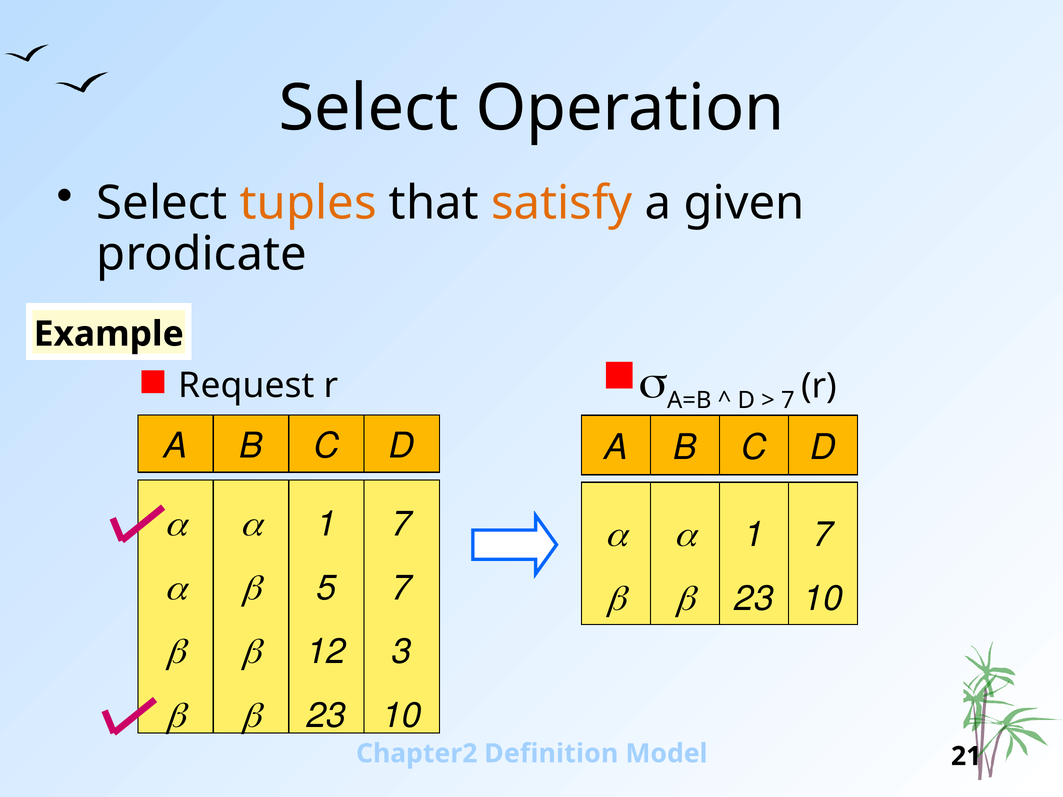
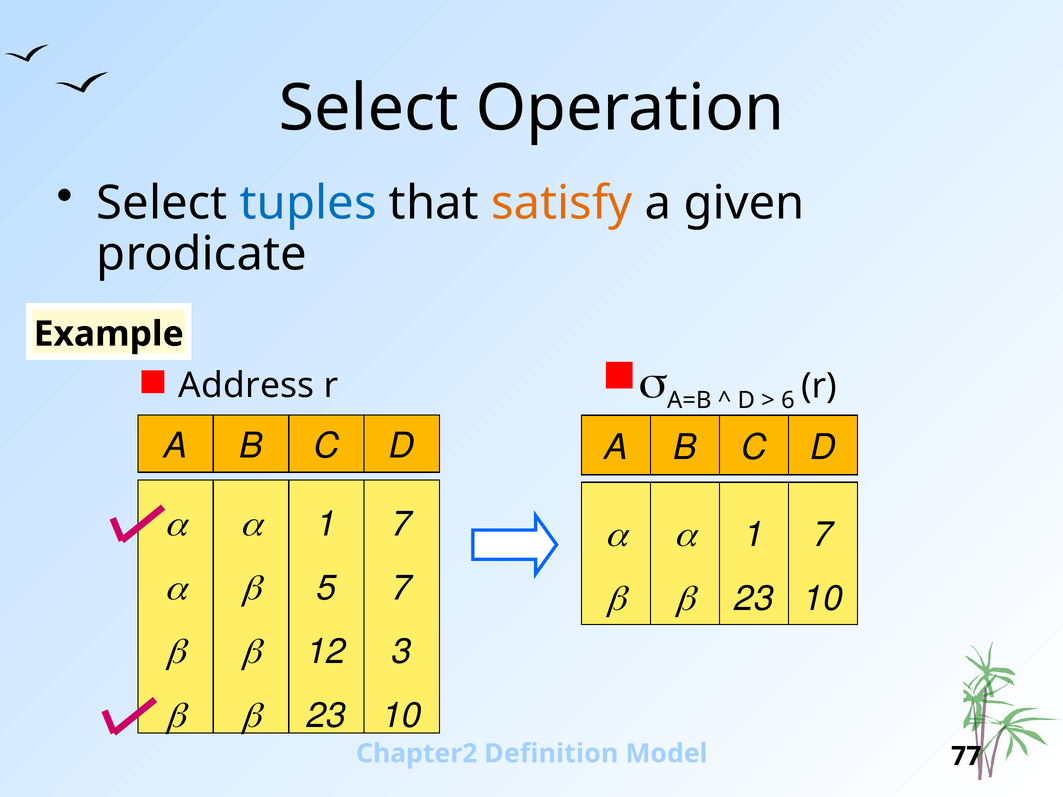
tuples colour: orange -> blue (308, 203)
Request: Request -> Address (246, 386)
7: 7 -> 6 (788, 400)
21: 21 -> 77 (966, 757)
